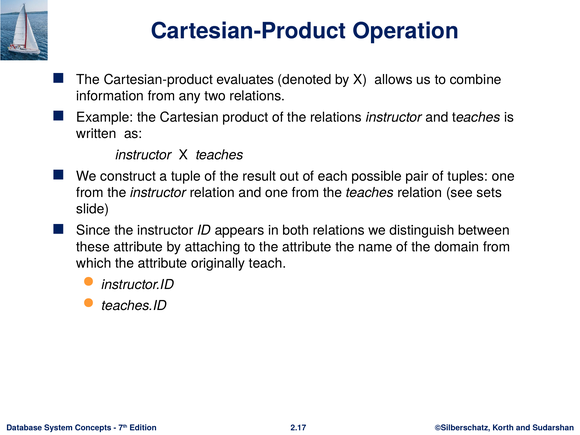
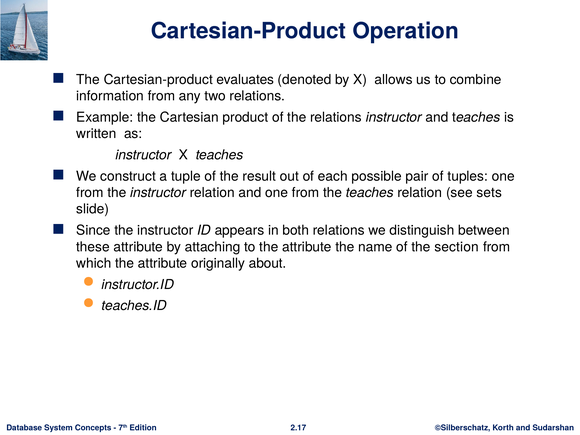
domain: domain -> section (457, 247)
teach: teach -> about (268, 263)
